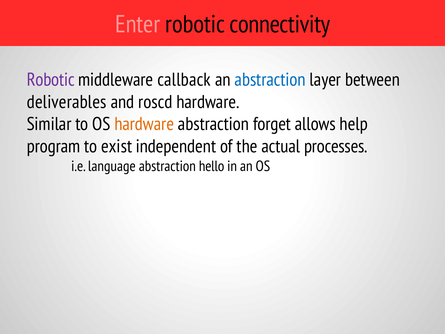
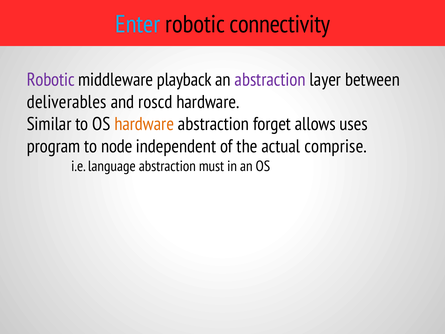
Enter colour: pink -> light blue (138, 24)
callback: callback -> playback (184, 80)
abstraction colour: blue -> purple (270, 80)
help: help -> uses (354, 124)
exist: exist -> node (117, 146)
processes: processes -> comprise (336, 146)
hello: hello -> must (212, 166)
